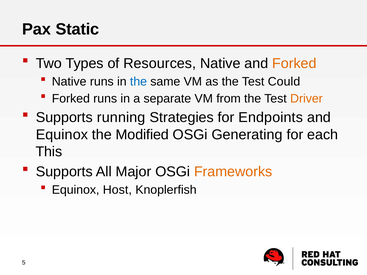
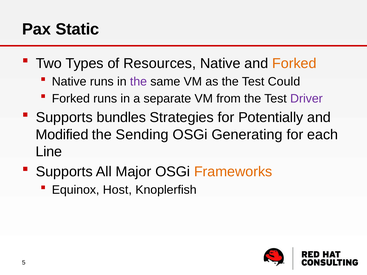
the colour: blue -> purple (138, 82)
Driver colour: orange -> purple (306, 99)
running: running -> bundles (121, 118)
Endpoints: Endpoints -> Potentially (271, 118)
Equinox: Equinox -> Modified (62, 135)
Modified: Modified -> Sending (142, 135)
This: This -> Line (49, 152)
